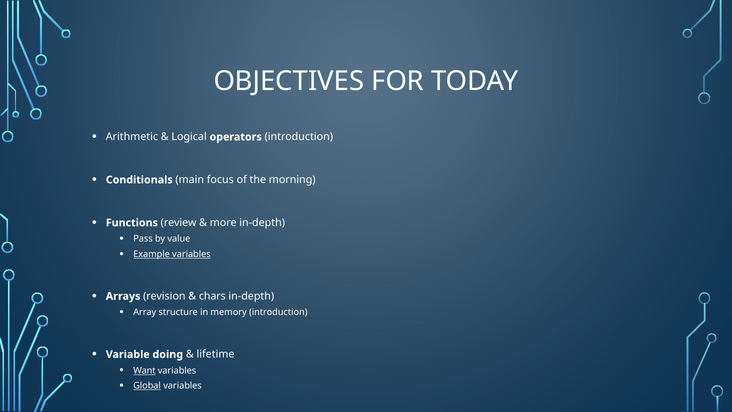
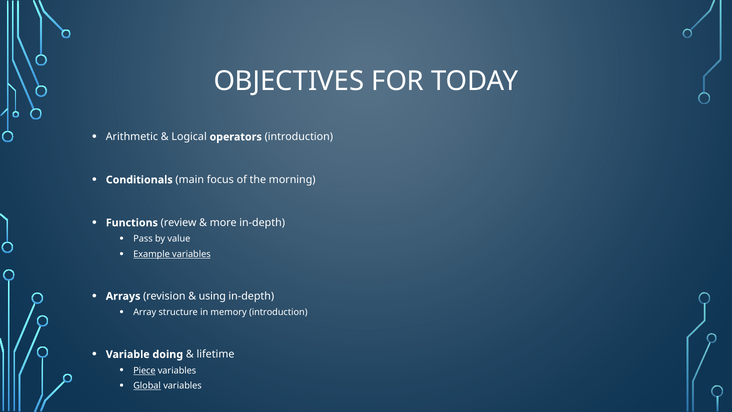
chars: chars -> using (212, 296)
Want: Want -> Piece (144, 370)
